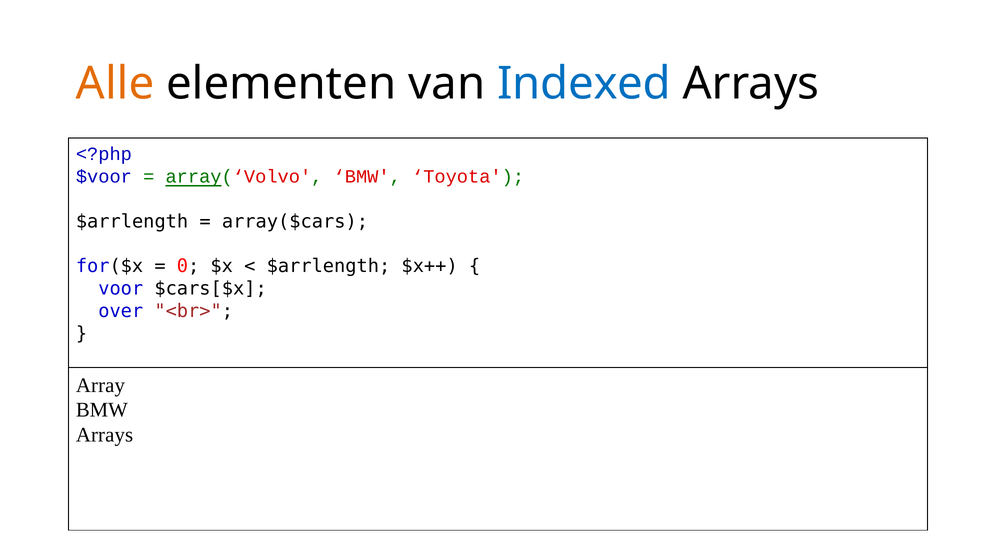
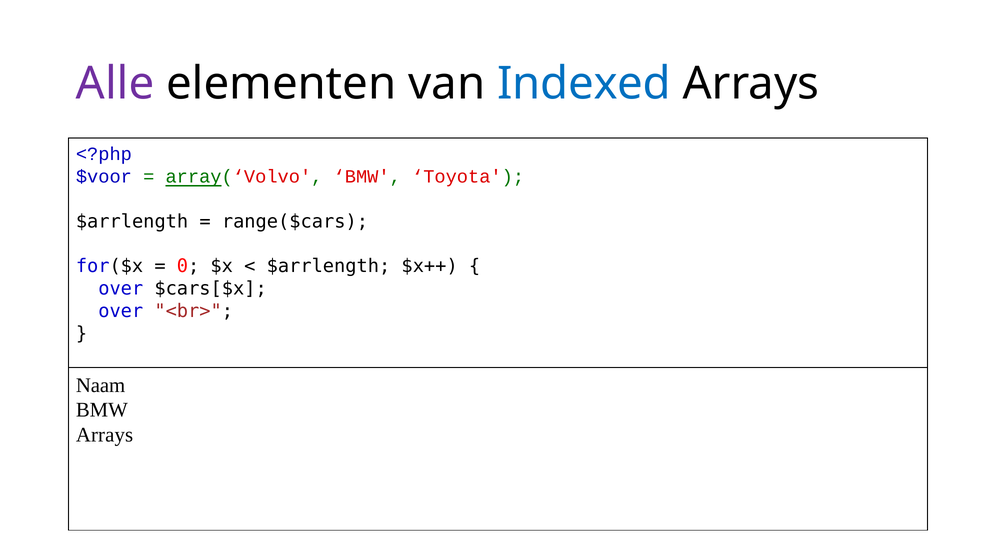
Alle colour: orange -> purple (115, 84)
array($cars: array($cars -> range($cars (295, 222)
voor: voor -> over (121, 289)
Array: Array -> Naam (101, 385)
